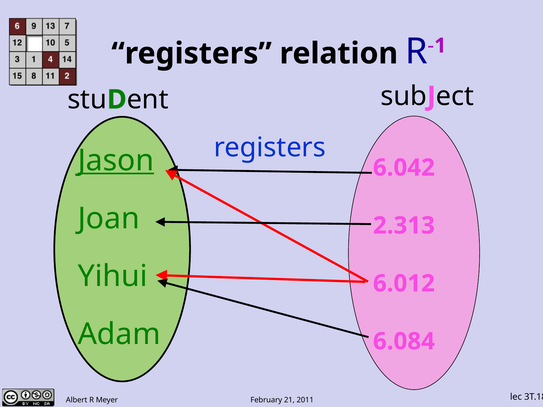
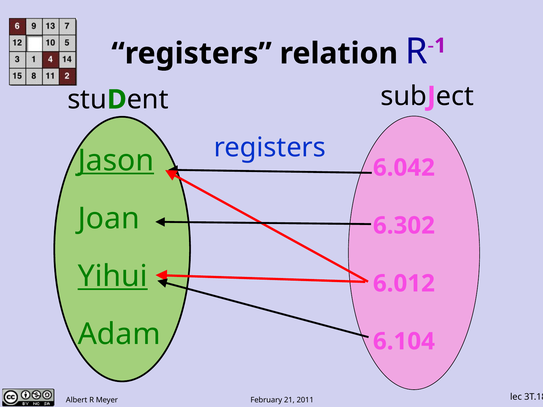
2.313: 2.313 -> 6.302 (404, 226)
Yihui underline: none -> present (113, 276)
6.084: 6.084 -> 6.104 (404, 342)
